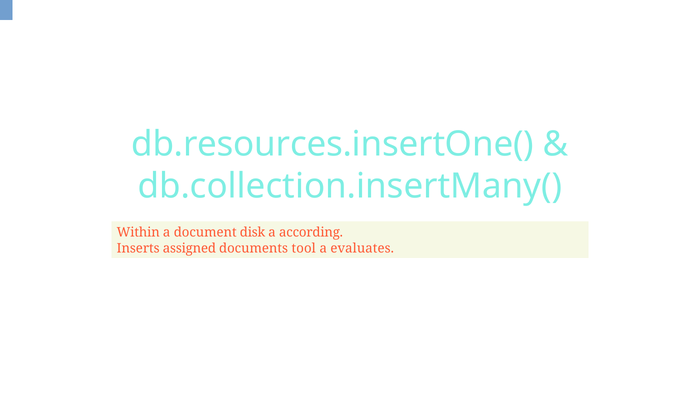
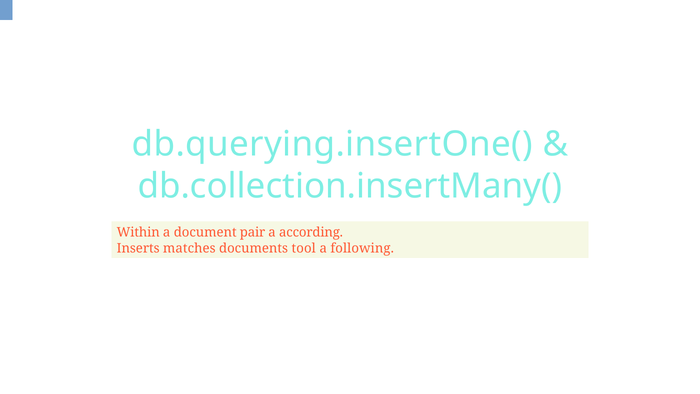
db.resources.insertOne(: db.resources.insertOne( -> db.querying.insertOne( (332, 144)
disk: disk -> pair (253, 232)
assigned: assigned -> matches (189, 248)
evaluates: evaluates -> following (362, 248)
